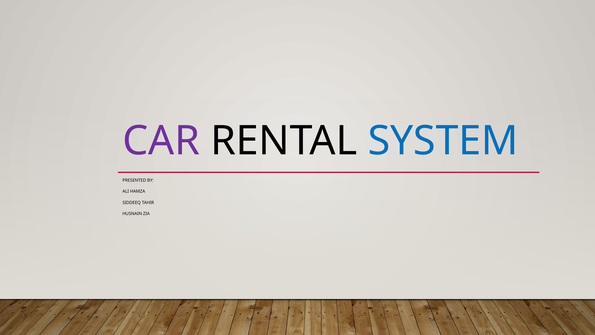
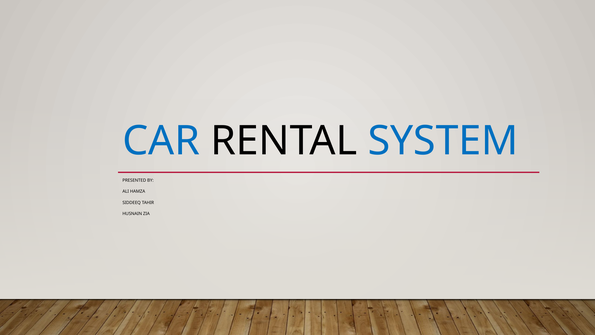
CAR colour: purple -> blue (161, 141)
